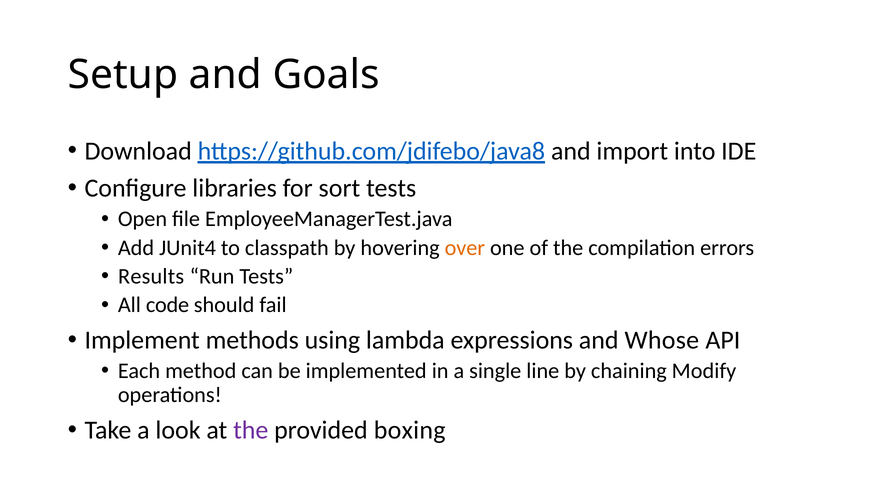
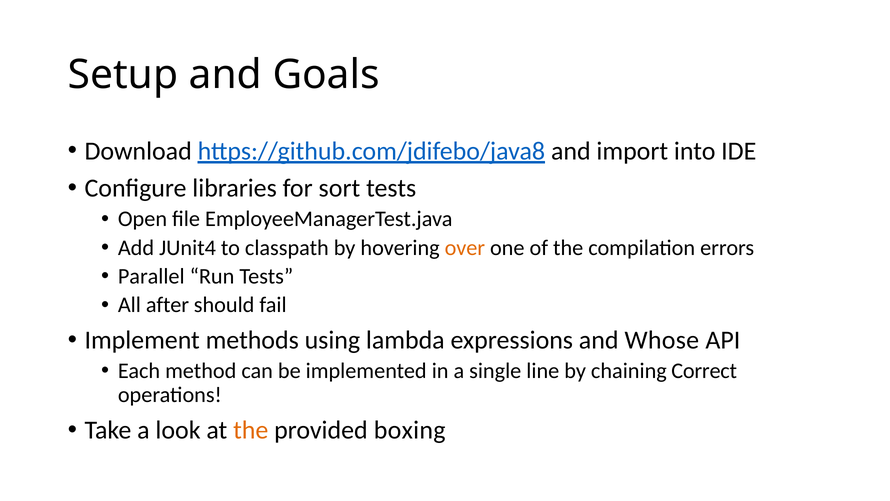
Results: Results -> Parallel (151, 276)
code: code -> after (167, 305)
Modify: Modify -> Correct (704, 371)
the colour: purple -> orange (251, 430)
